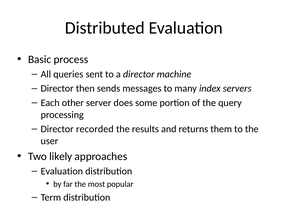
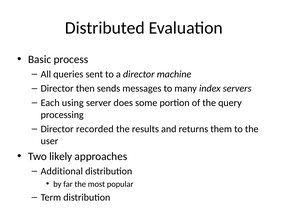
other: other -> using (73, 103)
Evaluation: Evaluation -> Additional (62, 171)
